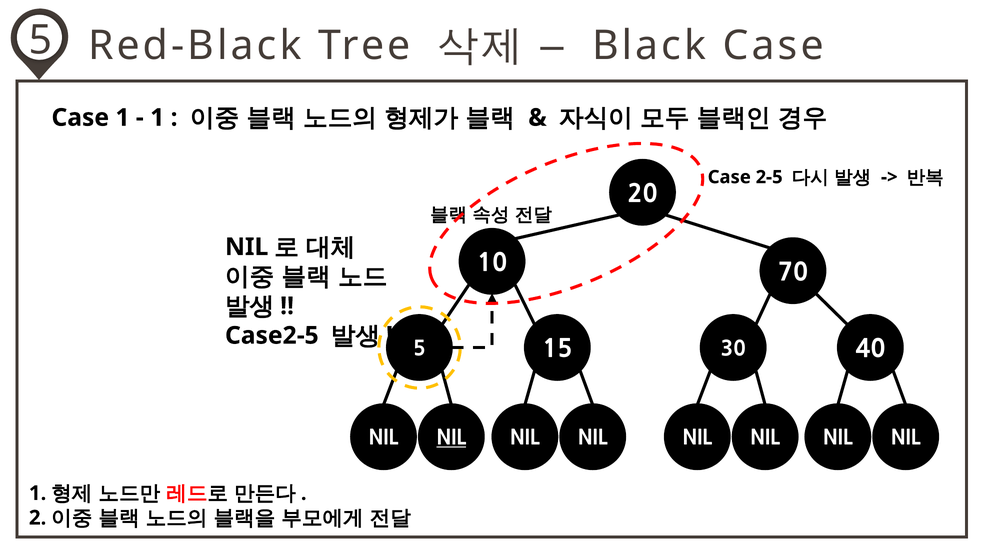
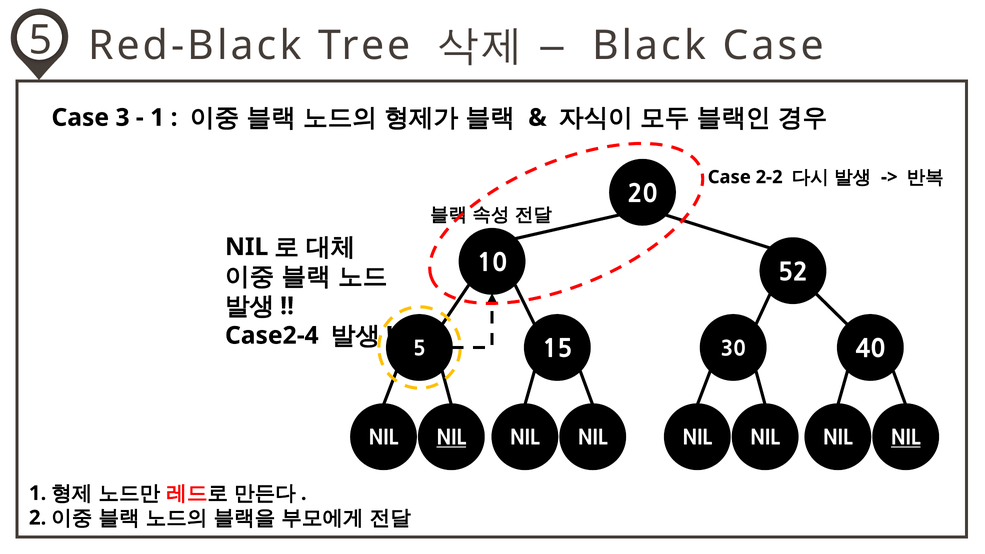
Case 1: 1 -> 3 (123, 118)
2-5: 2-5 -> 2-2 (769, 177)
70: 70 -> 52 (793, 272)
Case2-5: Case2-5 -> Case2-4 (272, 336)
NIL underline: none -> present (906, 438)
